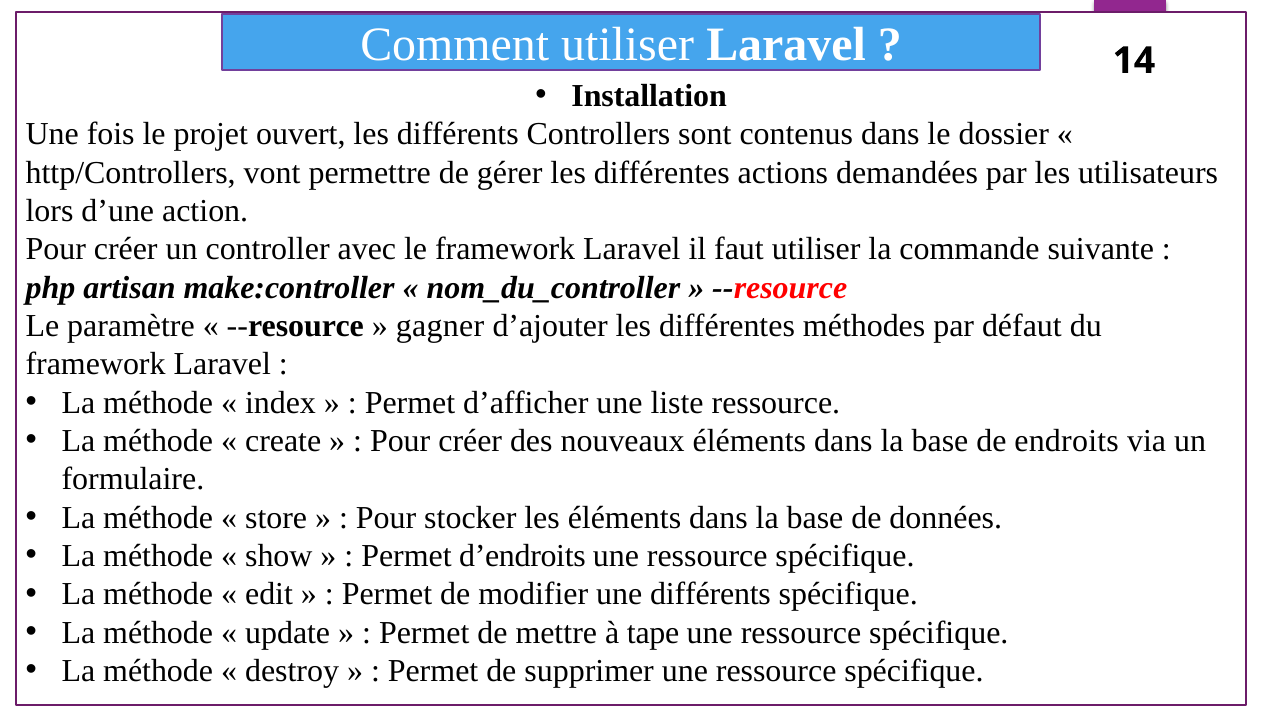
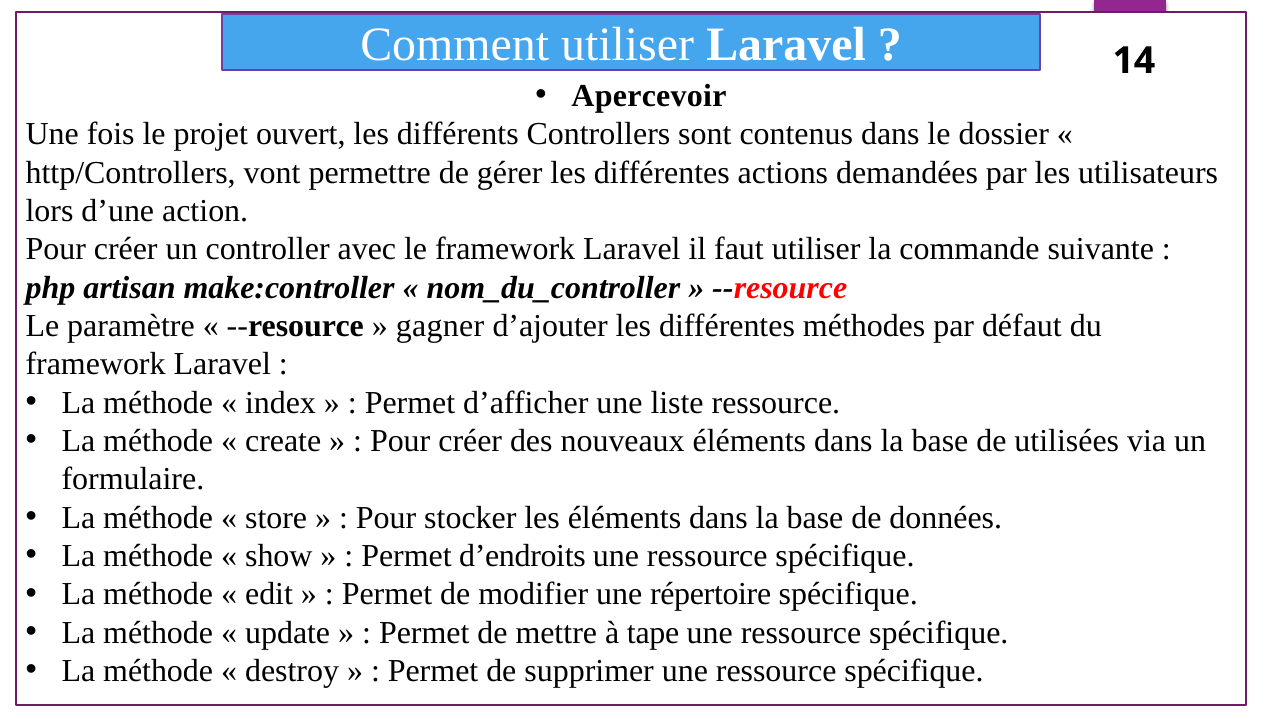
Installation: Installation -> Apercevoir (649, 96)
endroits: endroits -> utilisées (1067, 441)
une différents: différents -> répertoire (711, 594)
